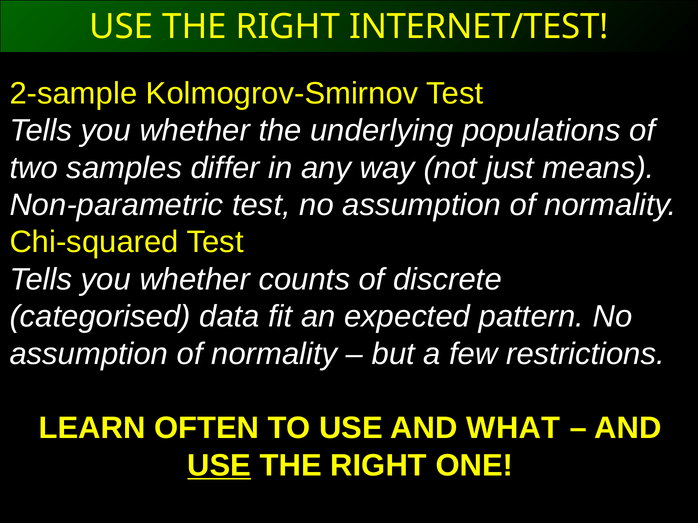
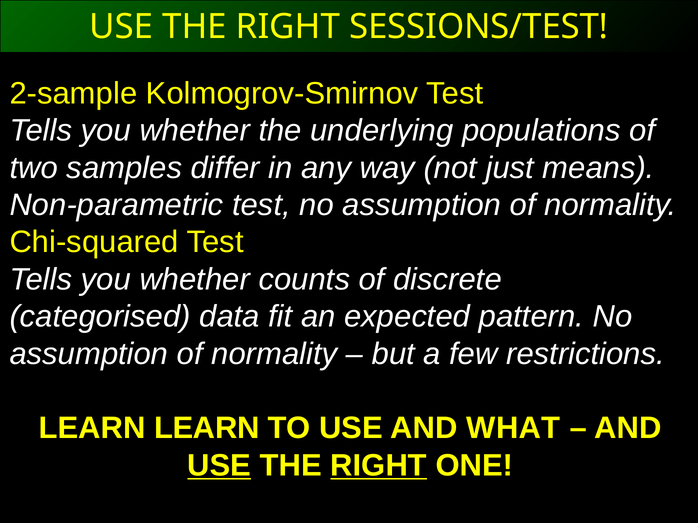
INTERNET/TEST: INTERNET/TEST -> SESSIONS/TEST (479, 27)
LEARN OFTEN: OFTEN -> LEARN (207, 429)
RIGHT underline: none -> present (379, 466)
